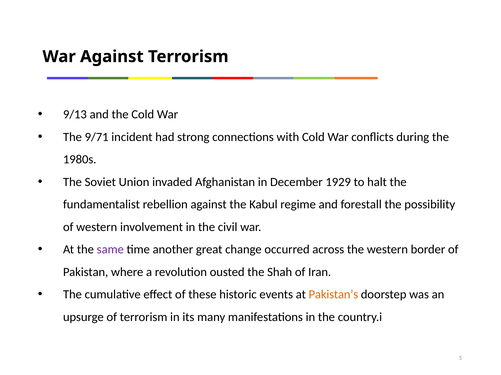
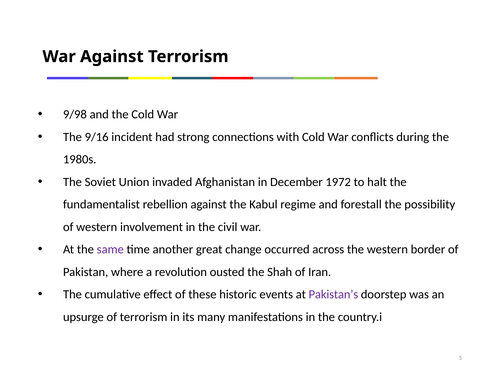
9/13: 9/13 -> 9/98 (75, 115)
9/71: 9/71 -> 9/16 (97, 137)
1929: 1929 -> 1972 (338, 182)
Pakistan’s colour: orange -> purple (333, 295)
